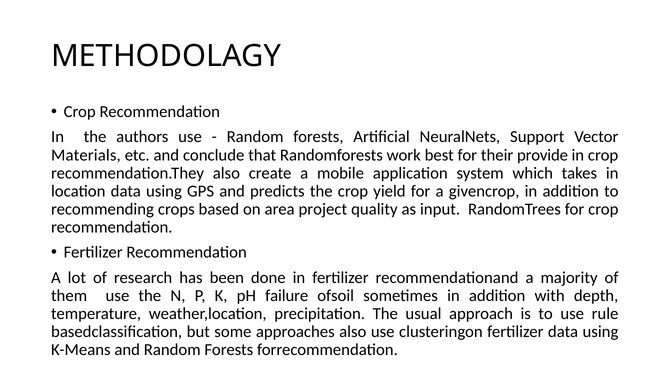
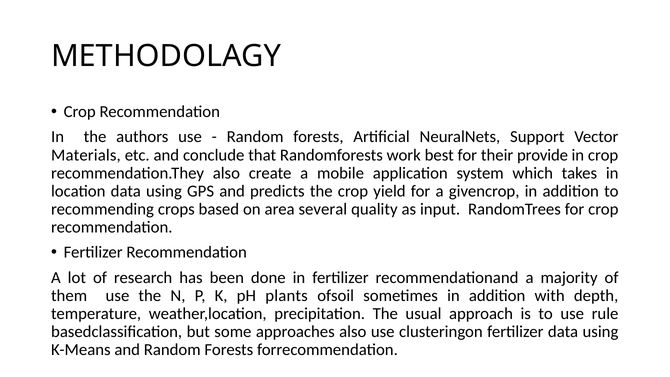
project: project -> several (323, 209)
failure: failure -> plants (287, 295)
